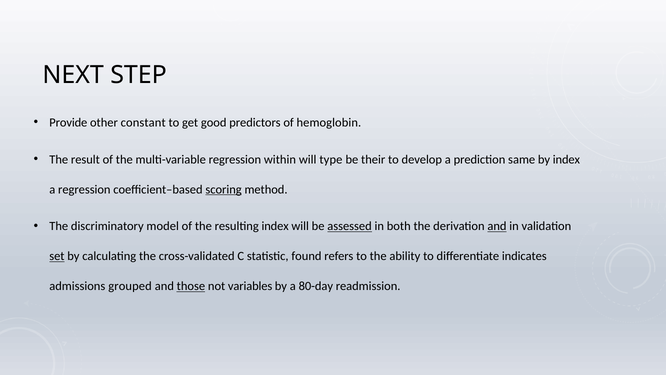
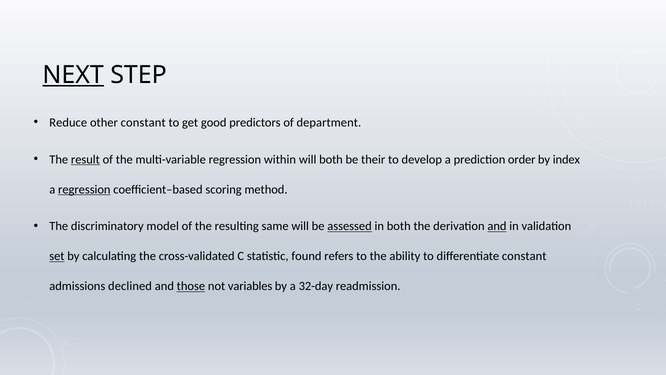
NEXT underline: none -> present (73, 75)
Provide: Provide -> Reduce (68, 122)
hemoglobin: hemoglobin -> department (329, 122)
result underline: none -> present (85, 159)
will type: type -> both (331, 159)
same: same -> order (522, 159)
regression underline: none -> present (84, 189)
scoring underline: present -> none (224, 189)
resulting index: index -> same (275, 226)
differentiate indicates: indicates -> constant (524, 256)
grouped: grouped -> declined (130, 286)
80-day: 80-day -> 32-day (316, 286)
